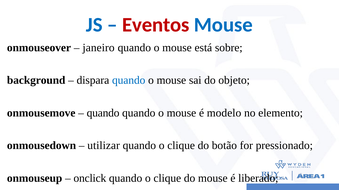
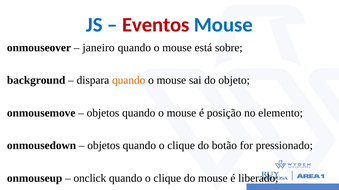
quando colour: blue -> orange (129, 80)
quando: quando -> objetos (103, 113)
modelo: modelo -> posição (224, 113)
utilizar: utilizar -> objetos (104, 146)
